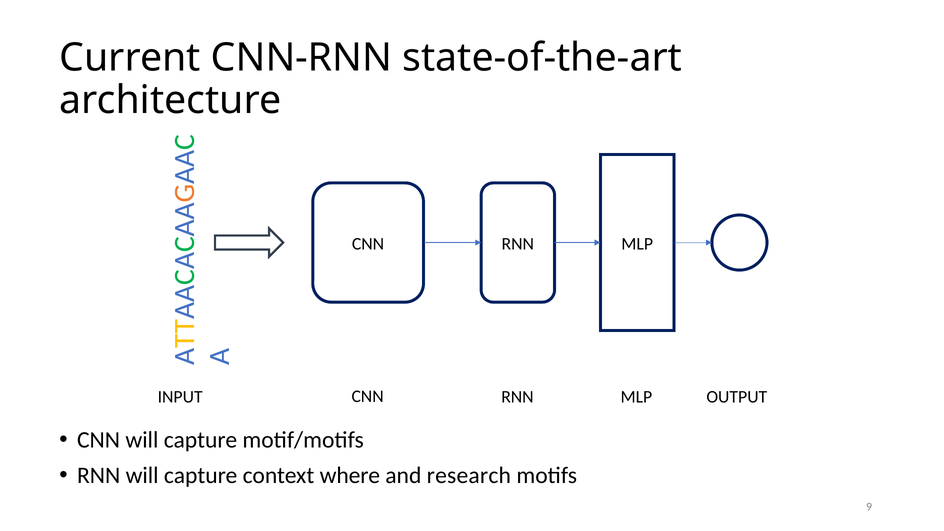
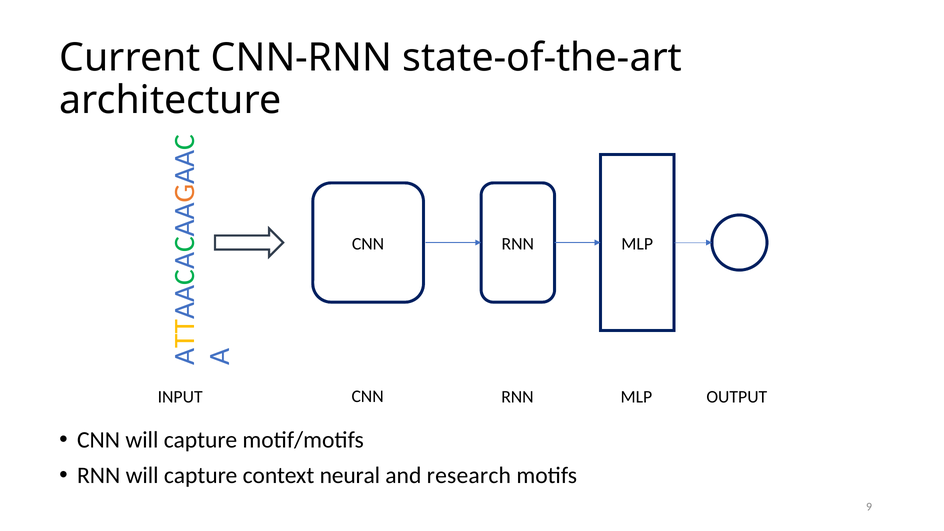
where: where -> neural (350, 475)
